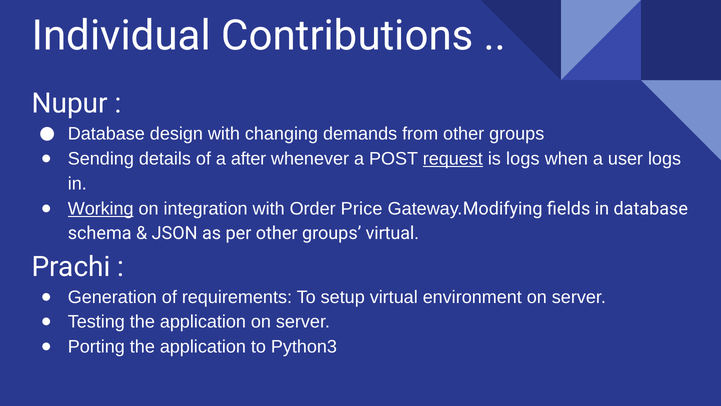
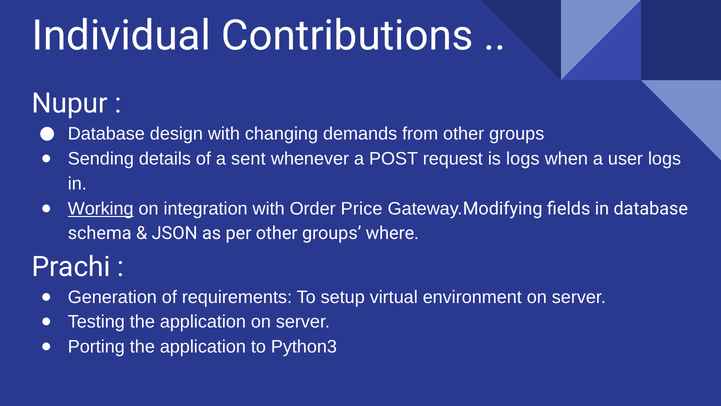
after: after -> sent (248, 159)
request underline: present -> none (453, 159)
groups virtual: virtual -> where (392, 233)
